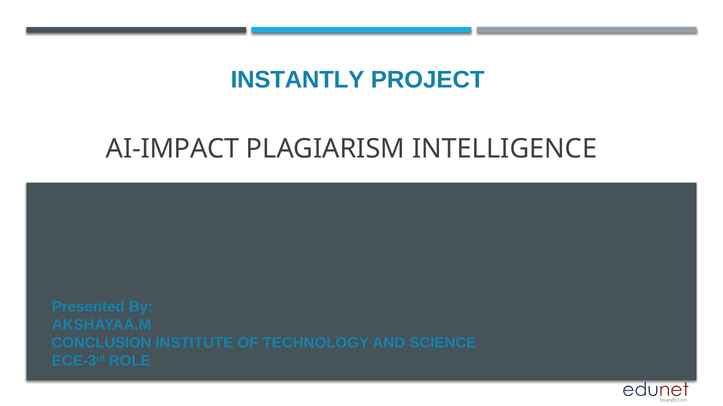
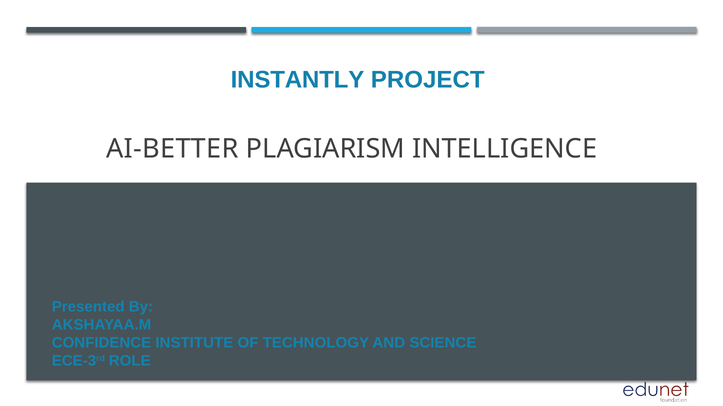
AI-IMPACT: AI-IMPACT -> AI-BETTER (172, 149)
CONCLUSION: CONCLUSION -> CONFIDENCE (101, 343)
